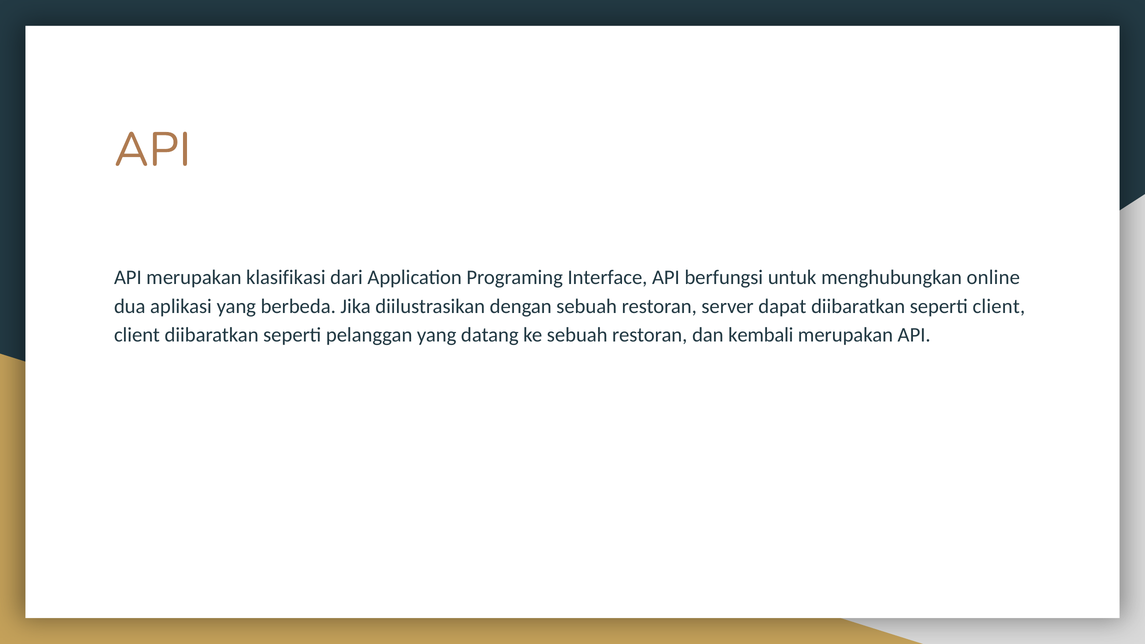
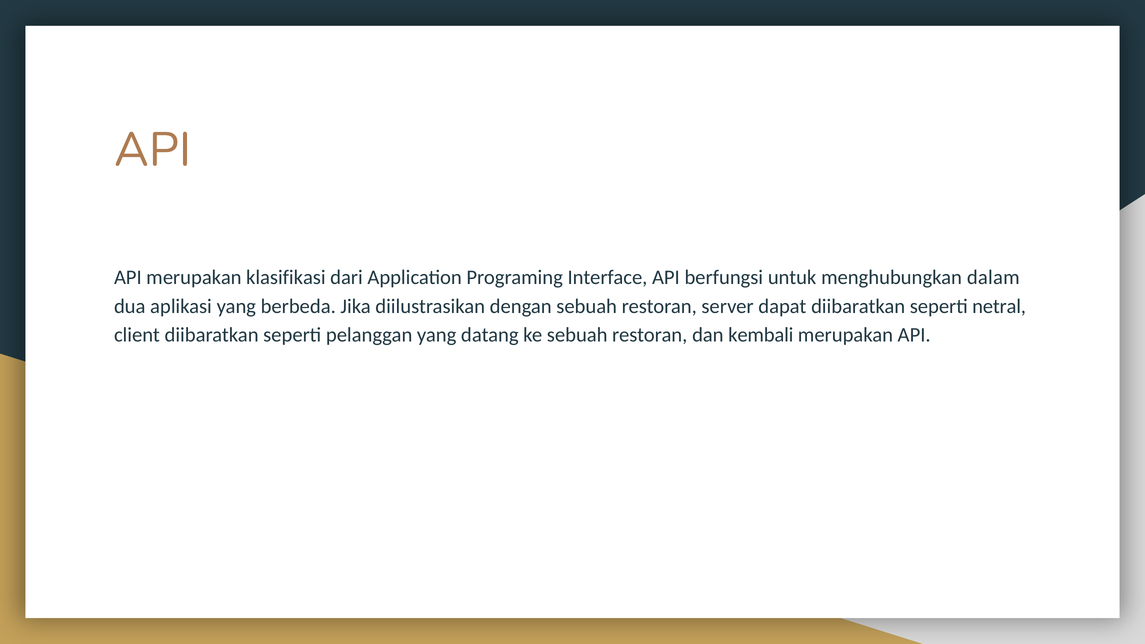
online: online -> dalam (993, 277)
seperti client: client -> netral (999, 306)
